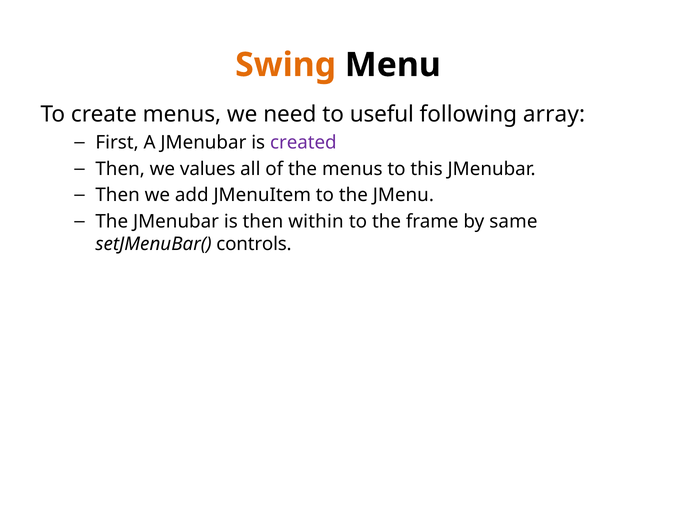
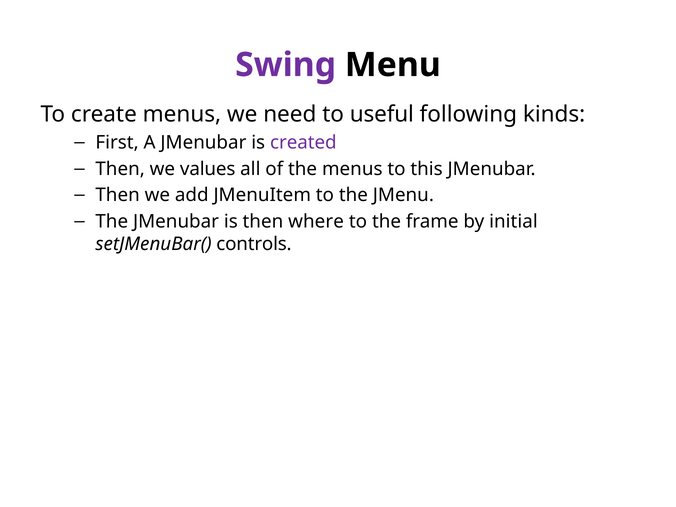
Swing colour: orange -> purple (286, 65)
array: array -> kinds (554, 114)
within: within -> where (316, 222)
same: same -> initial (513, 222)
